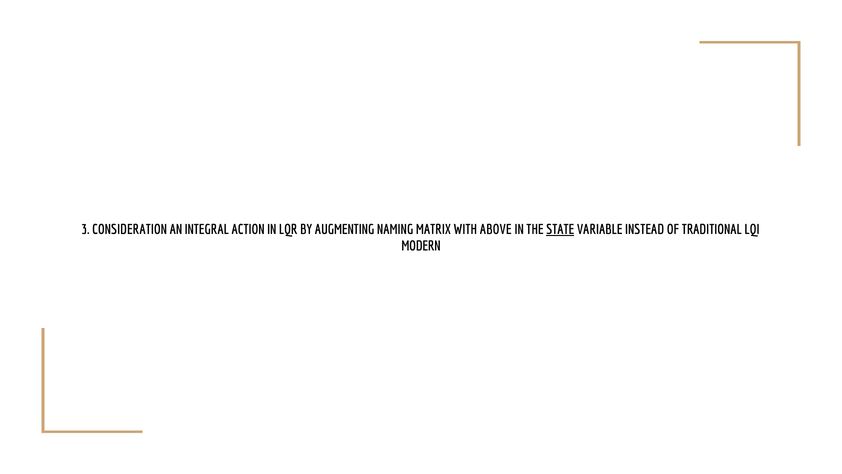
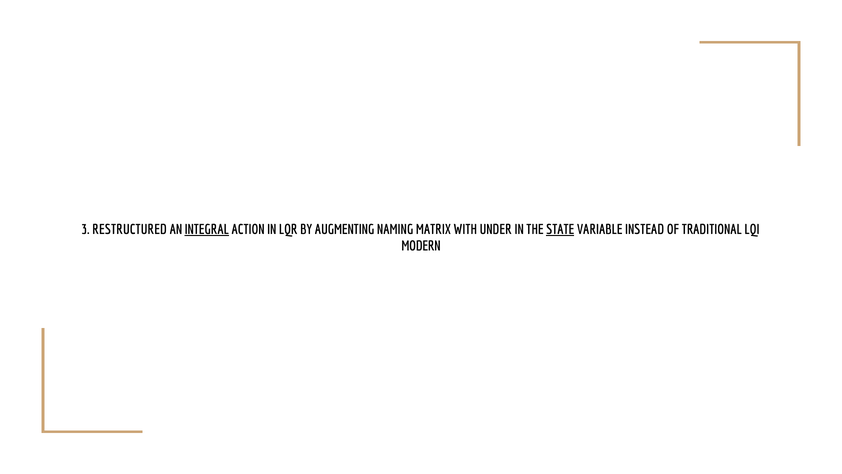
CONSIDERATION: CONSIDERATION -> RESTRUCTURED (130, 229)
INTEGRAL underline: none -> present (207, 229)
ABOVE: ABOVE -> UNDER (496, 229)
